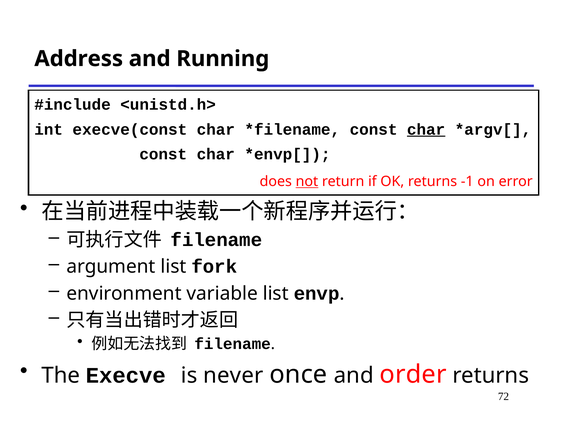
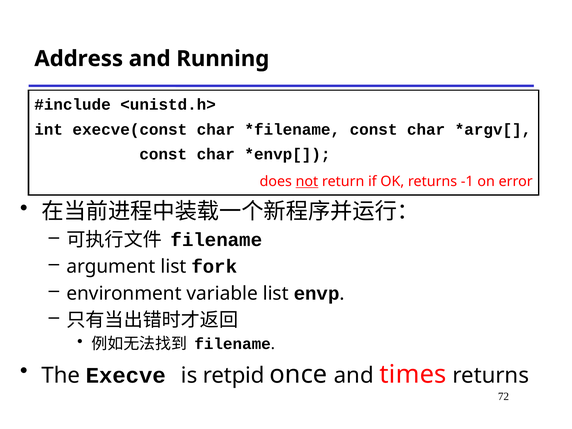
char underline: present -> none (426, 129)
never: never -> retpid (234, 376)
order: order -> times (413, 375)
